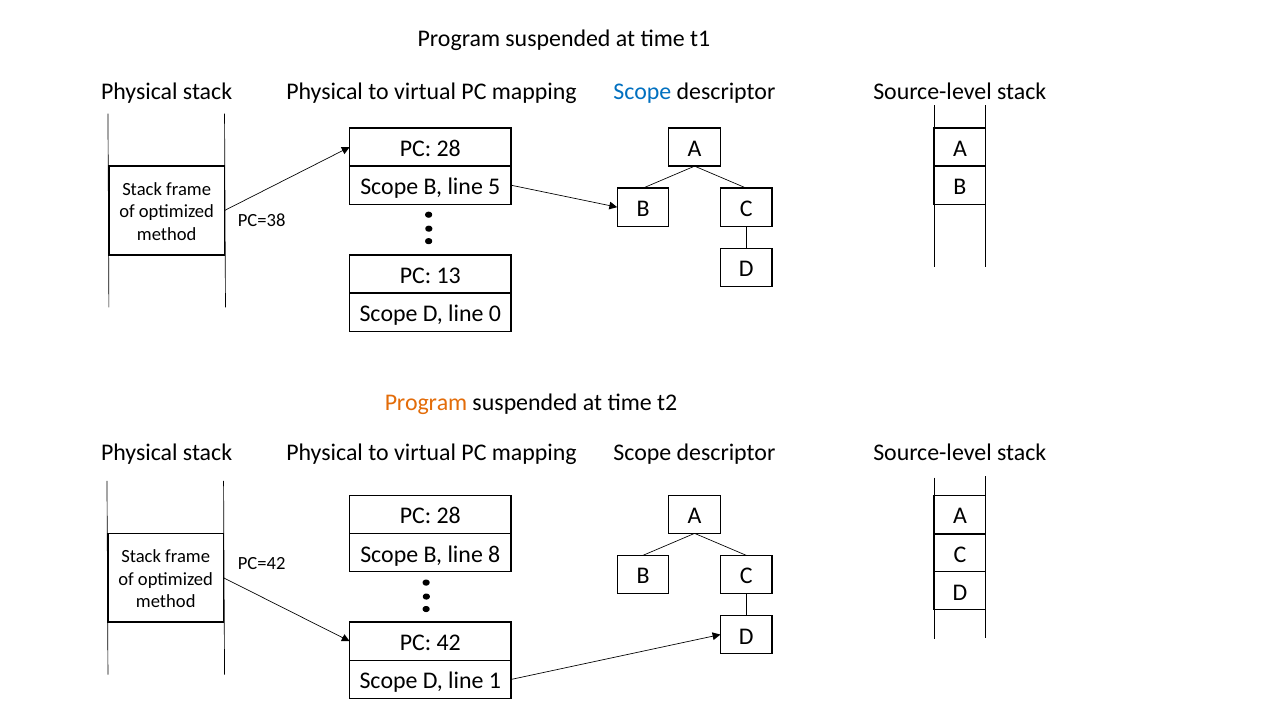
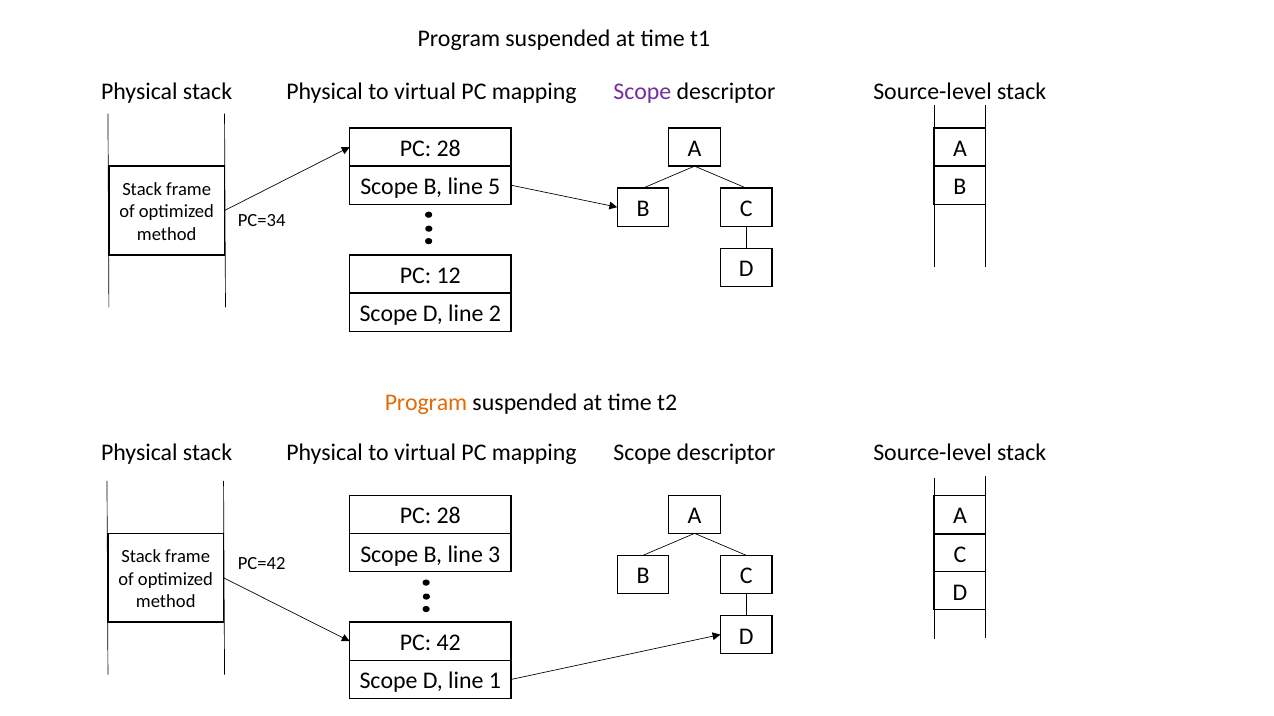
Scope colour: blue -> purple (642, 92)
PC=38: PC=38 -> PC=34 (262, 221)
13: 13 -> 12 (449, 276)
0: 0 -> 2 (495, 314)
8: 8 -> 3 (494, 555)
